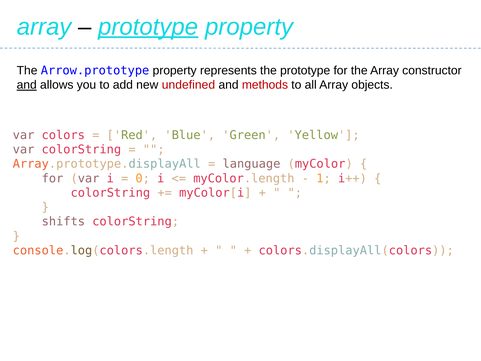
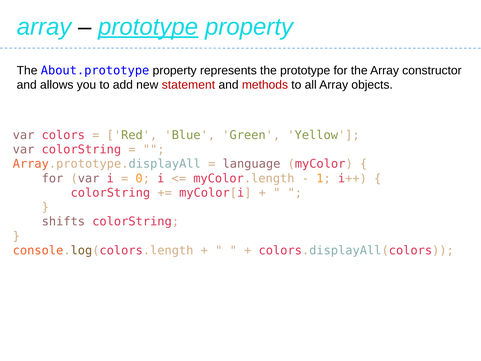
Arrow.prototype: Arrow.prototype -> About.prototype (95, 71)
and underline: present -> none (27, 85)
undefined: undefined -> statement (188, 85)
